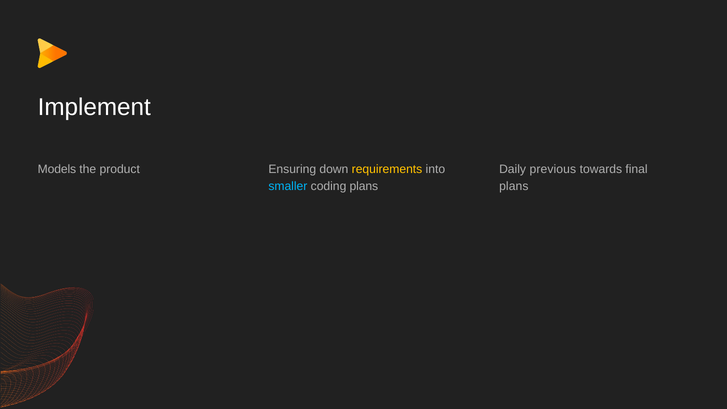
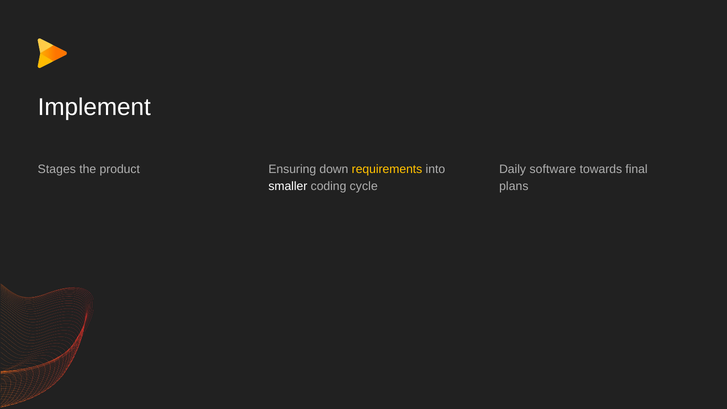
Models: Models -> Stages (57, 169)
previous: previous -> software (553, 169)
smaller colour: light blue -> white (288, 186)
coding plans: plans -> cycle (364, 186)
